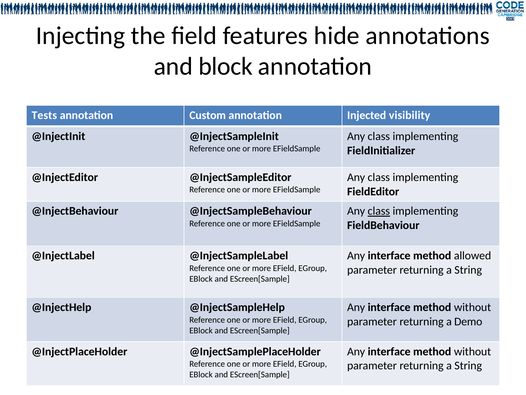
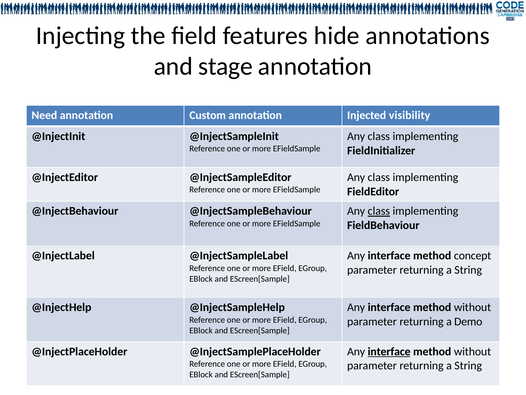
block: block -> stage (226, 66)
Tests: Tests -> Need (44, 115)
allowed: allowed -> concept (473, 255)
interface underline: none -> present (389, 351)
